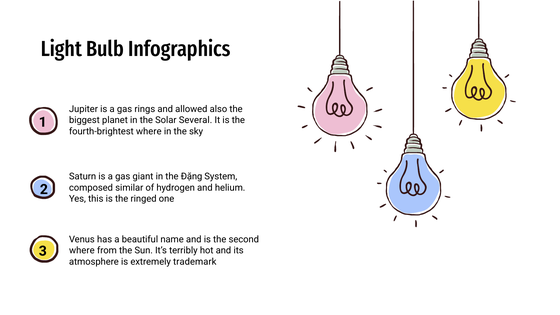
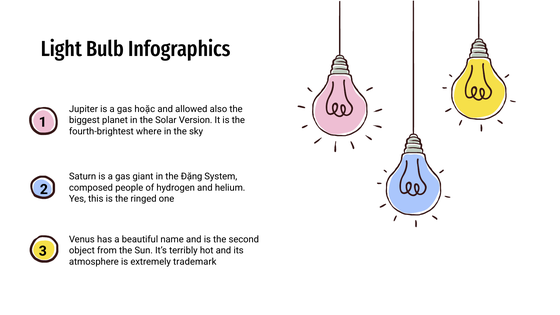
rings: rings -> hoặc (145, 109)
Several: Several -> Version (196, 120)
similar: similar -> people (129, 188)
where: where -> object (82, 251)
